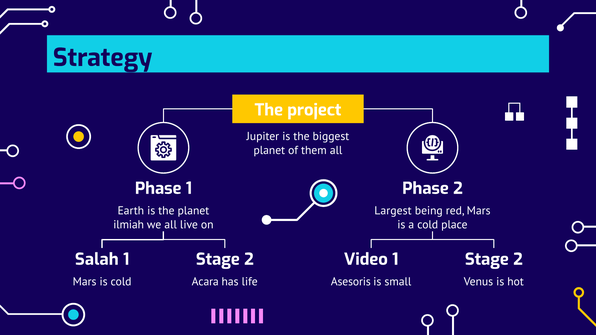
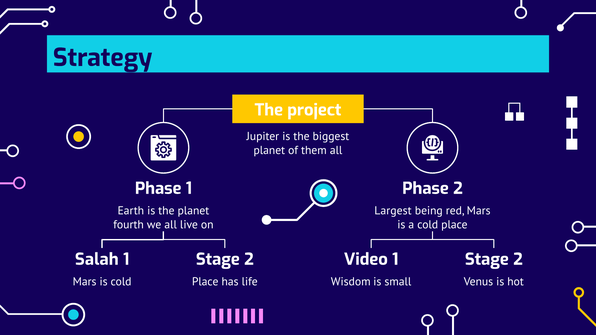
ilmiah: ilmiah -> fourth (129, 225)
Acara: Acara -> Place (205, 282)
Asesoris: Asesoris -> Wisdom (351, 282)
